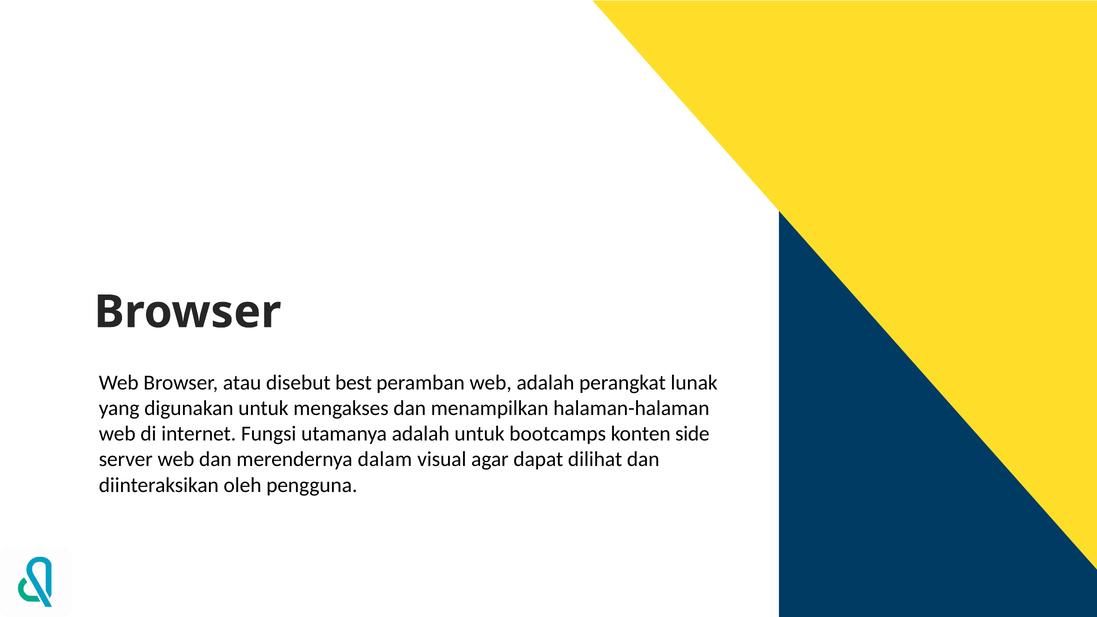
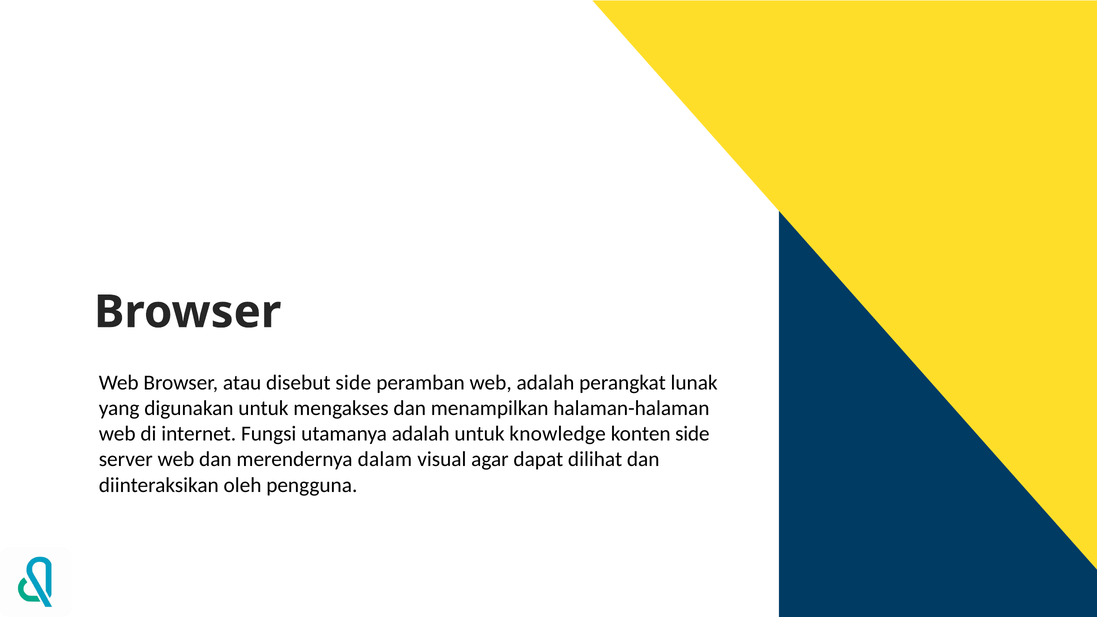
disebut best: best -> side (353, 383)
bootcamps: bootcamps -> knowledge (558, 434)
